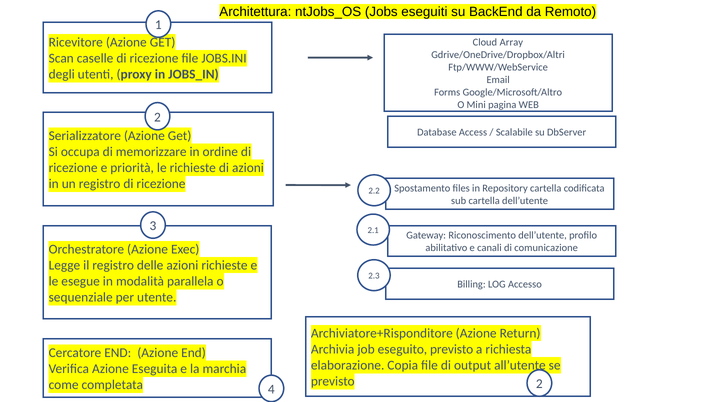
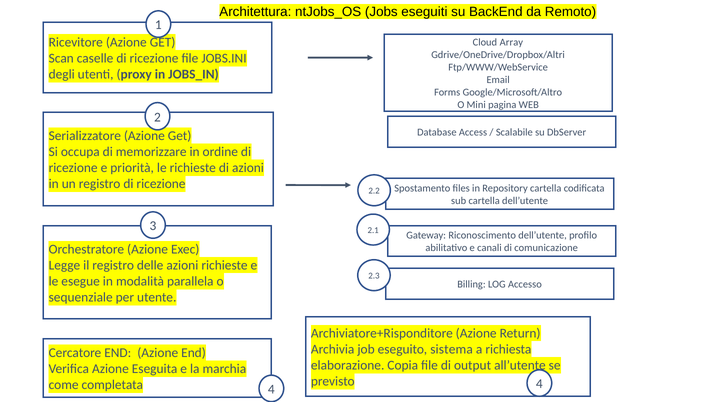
eseguito previsto: previsto -> sistema (452, 349)
4 2: 2 -> 4 (539, 384)
